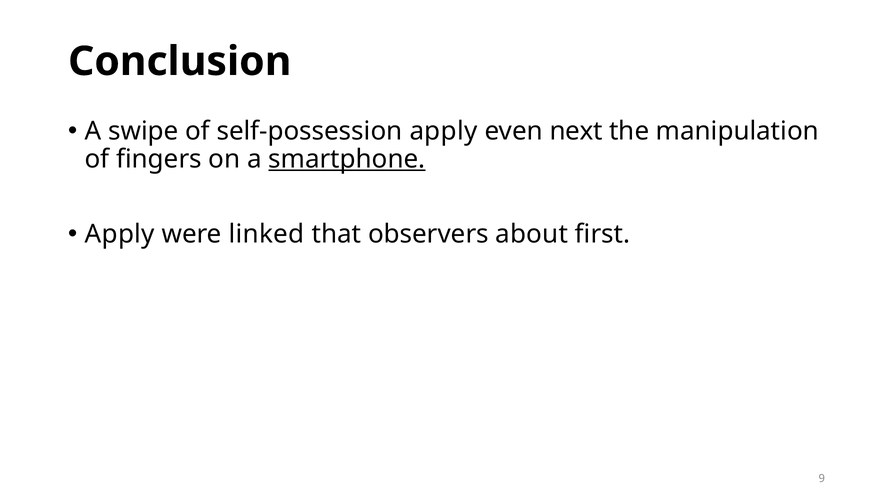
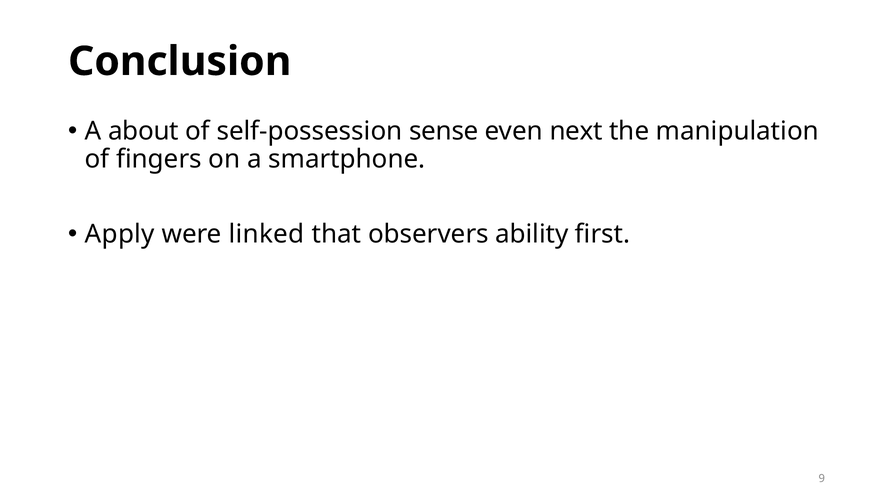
swipe: swipe -> about (143, 131)
self-possession apply: apply -> sense (444, 131)
smartphone underline: present -> none (347, 159)
about: about -> ability (532, 234)
